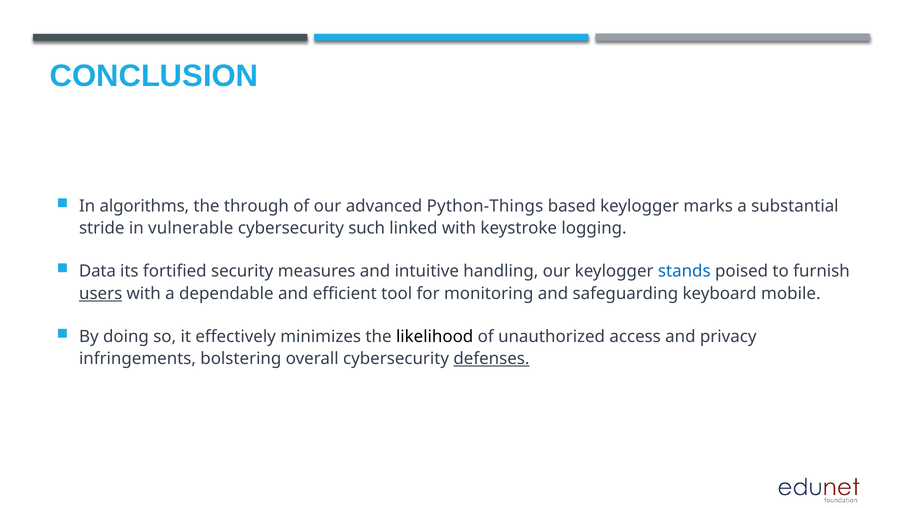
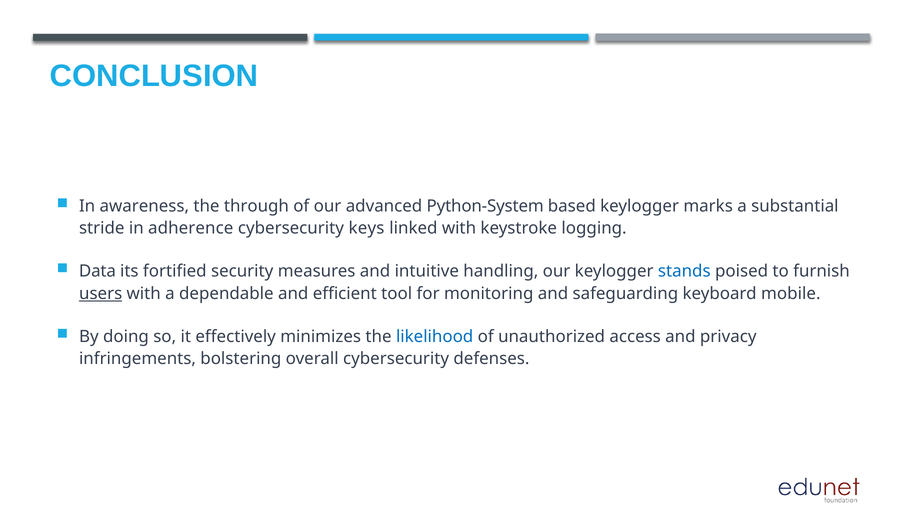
algorithms: algorithms -> awareness (144, 206)
Python-Things: Python-Things -> Python-System (485, 206)
vulnerable: vulnerable -> adherence (191, 228)
such: such -> keys (367, 228)
likelihood colour: black -> blue (435, 336)
defenses underline: present -> none (491, 359)
